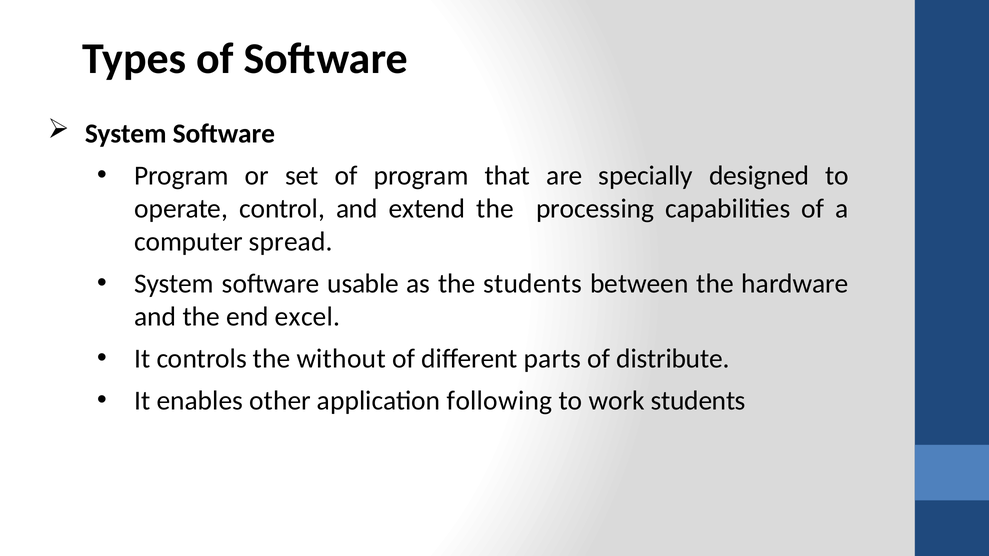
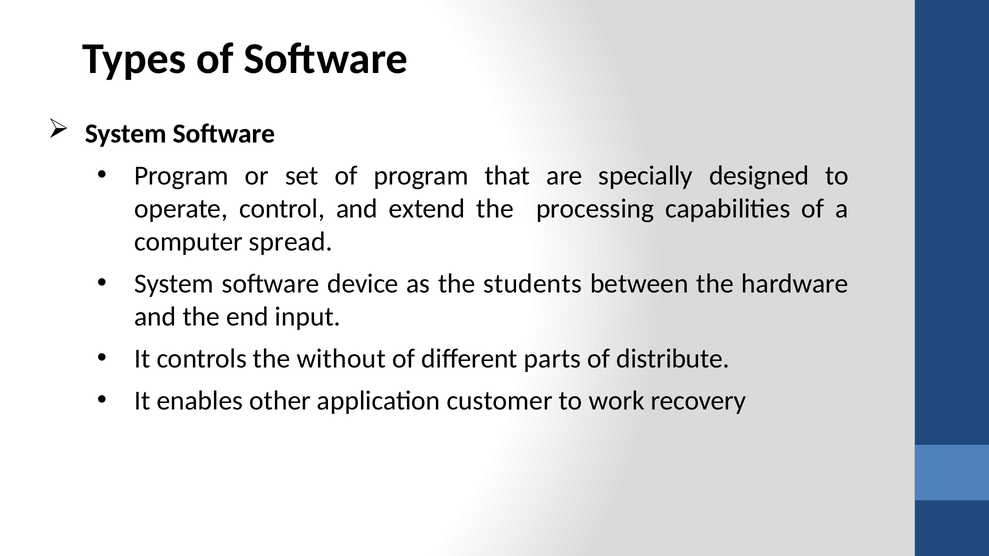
usable: usable -> device (363, 284)
excel: excel -> input (308, 317)
following: following -> customer (500, 401)
work students: students -> recovery (698, 401)
